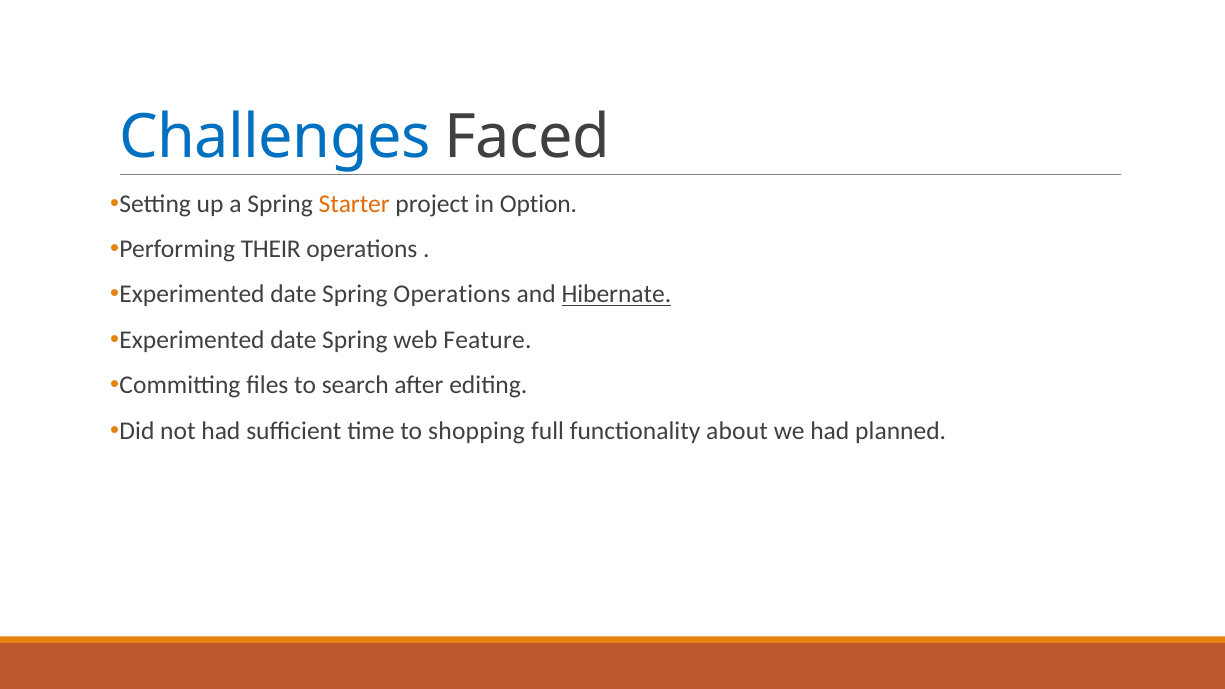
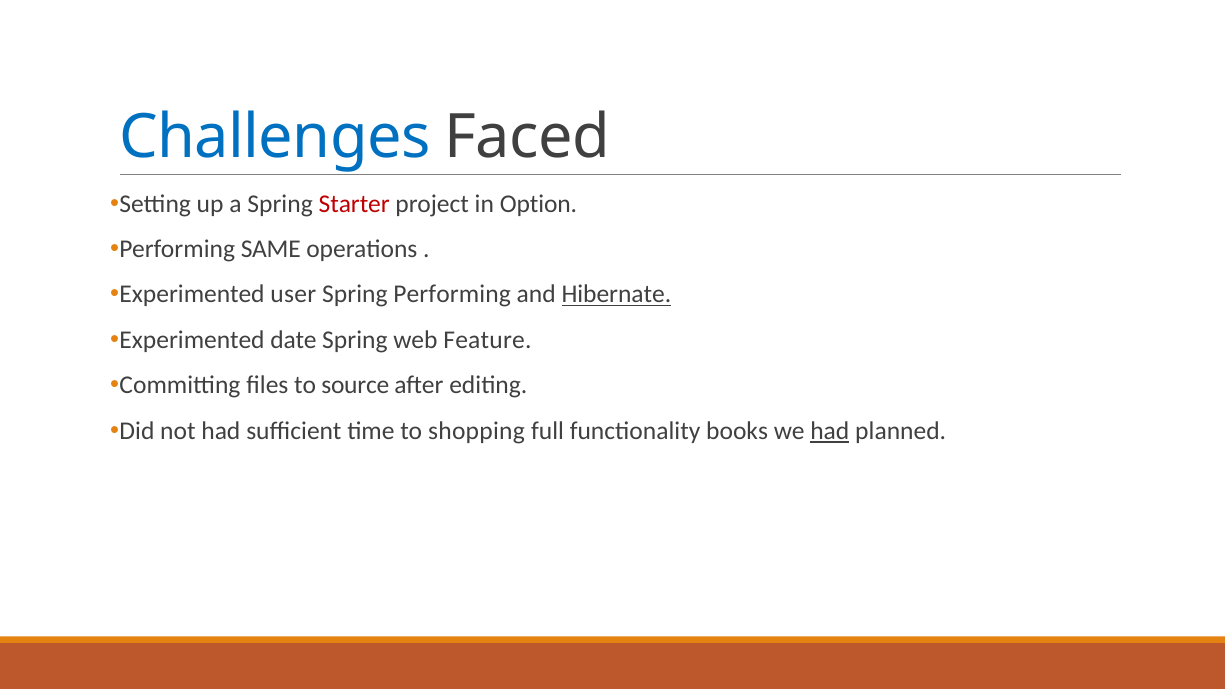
Starter colour: orange -> red (354, 204)
THEIR: THEIR -> SAME (271, 249)
date: date -> user (293, 295)
Spring Operations: Operations -> Performing (452, 295)
search: search -> source (355, 385)
about: about -> books (737, 431)
had underline: none -> present (830, 431)
